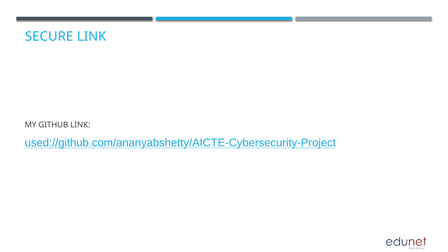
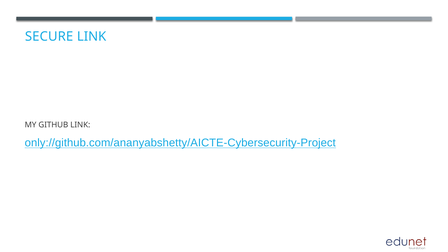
used://github.com/ananyabshetty/AICTE-Cybersecurity-Project: used://github.com/ananyabshetty/AICTE-Cybersecurity-Project -> only://github.com/ananyabshetty/AICTE-Cybersecurity-Project (180, 143)
